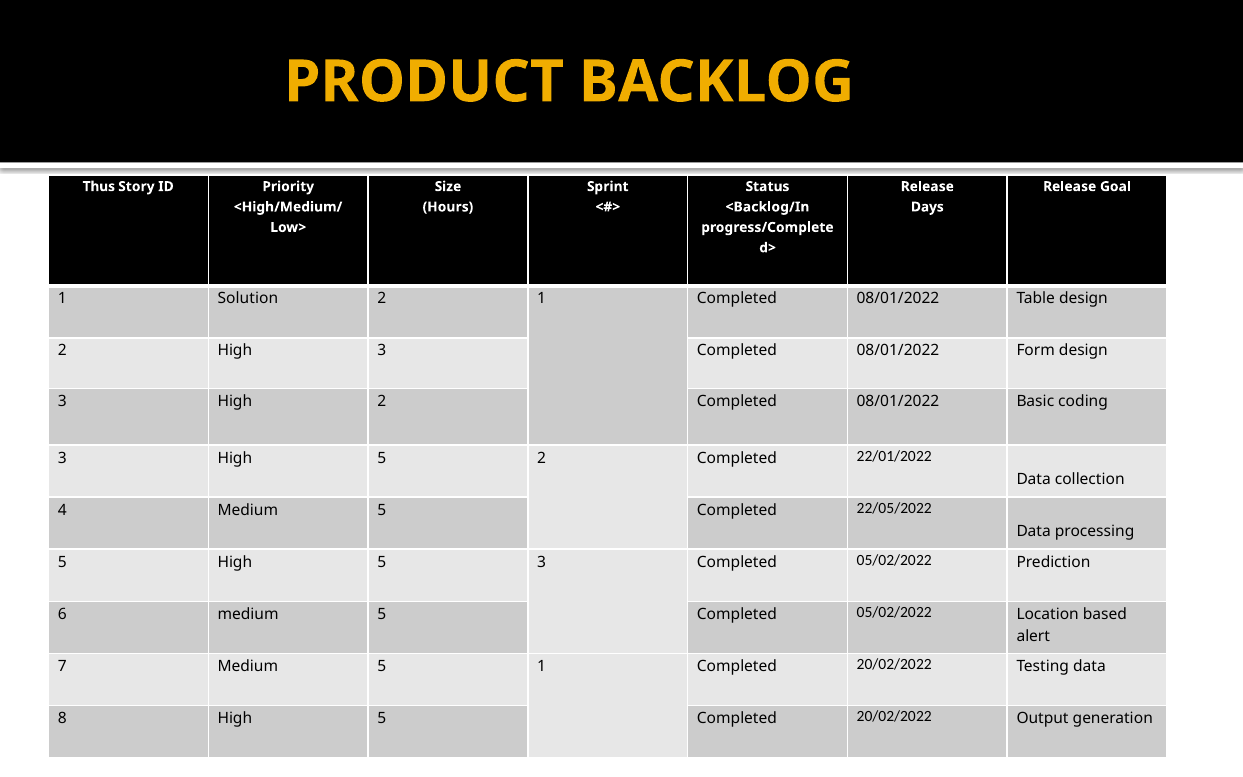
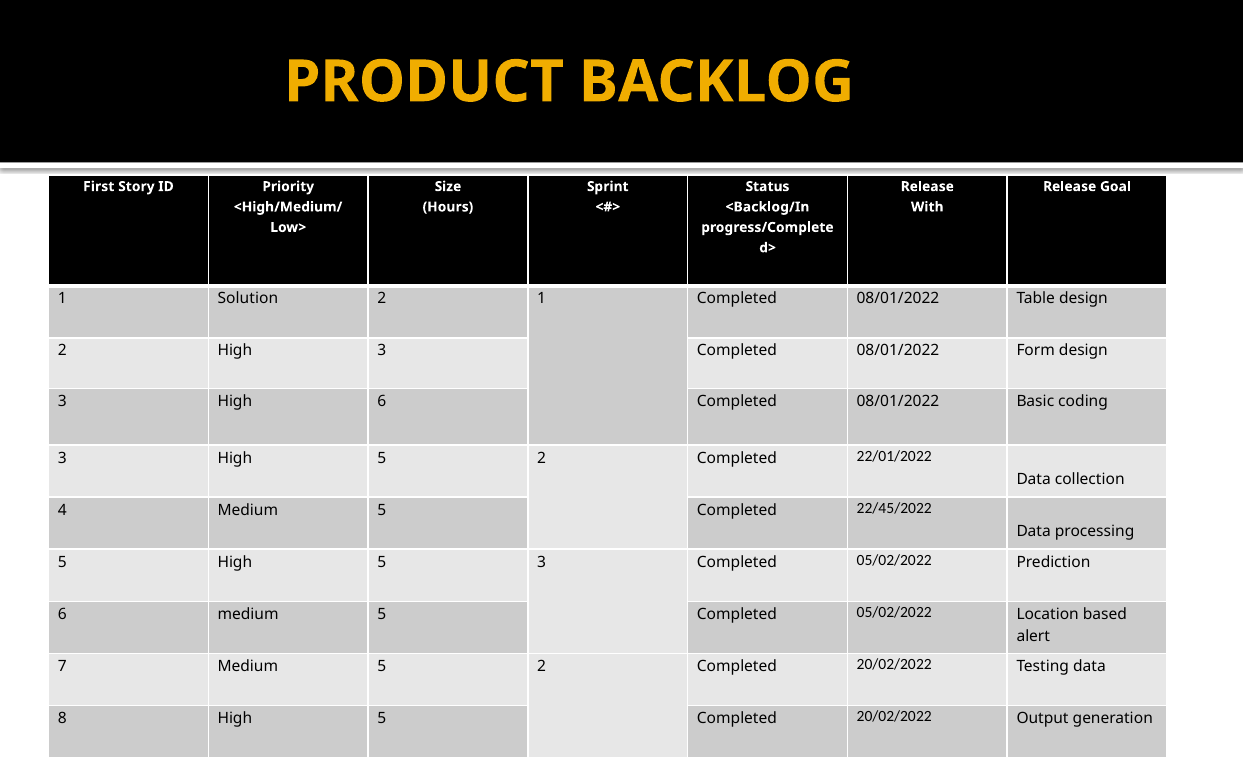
Thus: Thus -> First (99, 186)
Days: Days -> With (927, 207)
High 2: 2 -> 6 (382, 401)
22/05/2022: 22/05/2022 -> 22/45/2022 (894, 508)
Medium 5 1: 1 -> 2 (542, 666)
